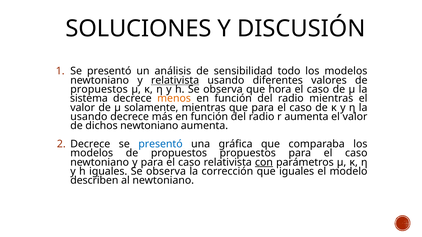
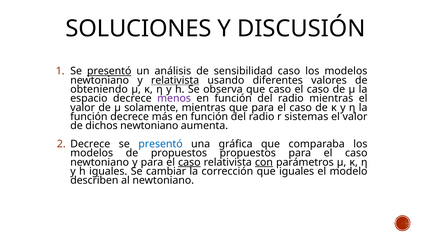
presentó underline: none -> present (109, 71)
sensibilidad todo: todo -> caso (289, 71)
propuestos: propuestos -> obteniendo (99, 90)
que hora: hora -> caso (280, 90)
sistema: sistema -> espacio (89, 99)
menos colour: orange -> purple (174, 99)
usando: usando -> función (89, 117)
r aumenta: aumenta -> sistemas (306, 117)
caso underline: none -> present (189, 163)
iguales Se observa: observa -> cambiar (166, 172)
